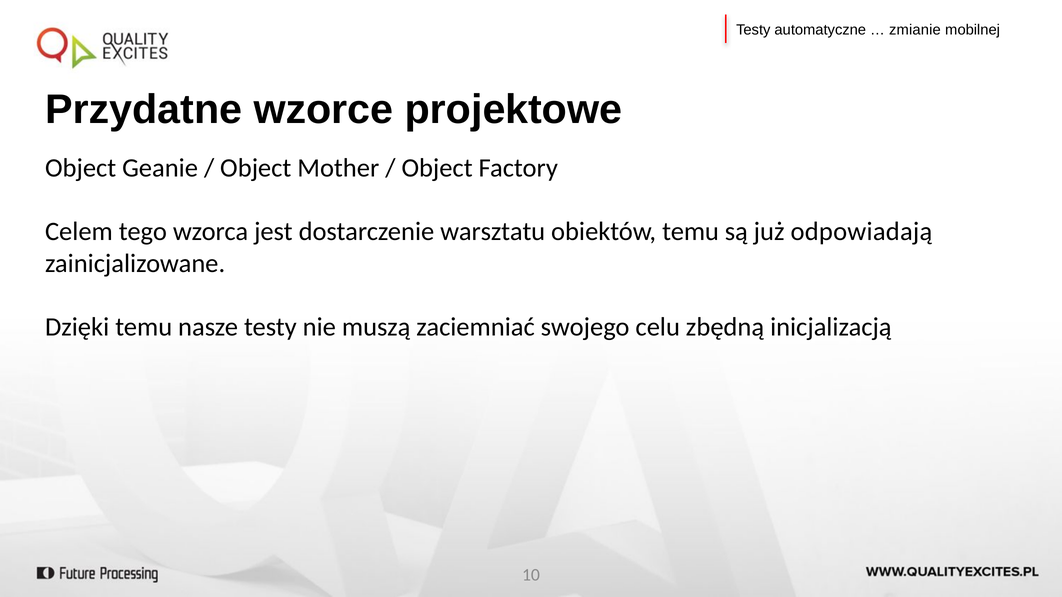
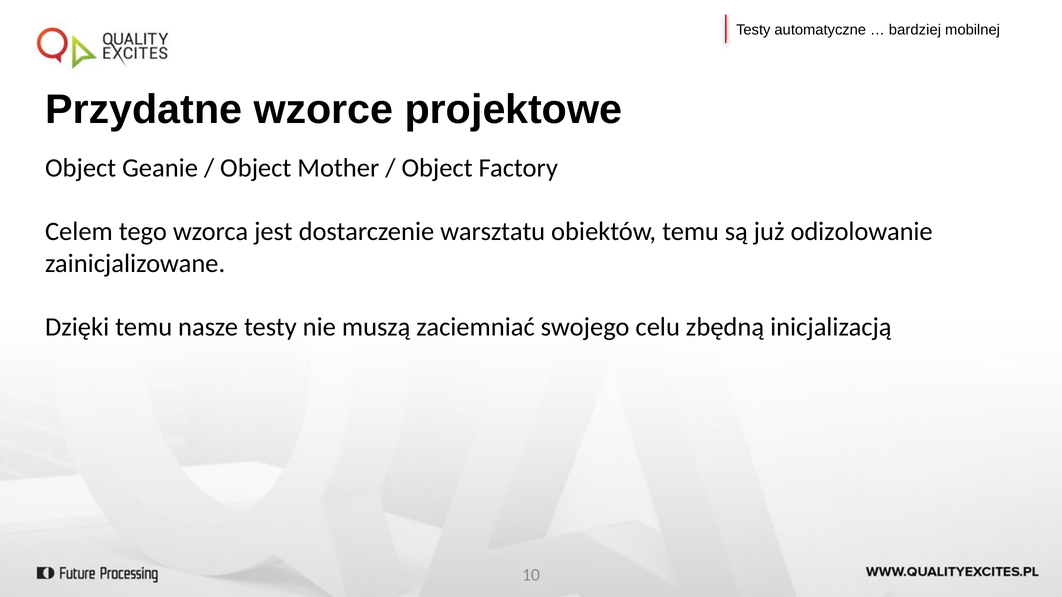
zmianie: zmianie -> bardziej (915, 30)
odpowiadają: odpowiadają -> odizolowanie (862, 232)
